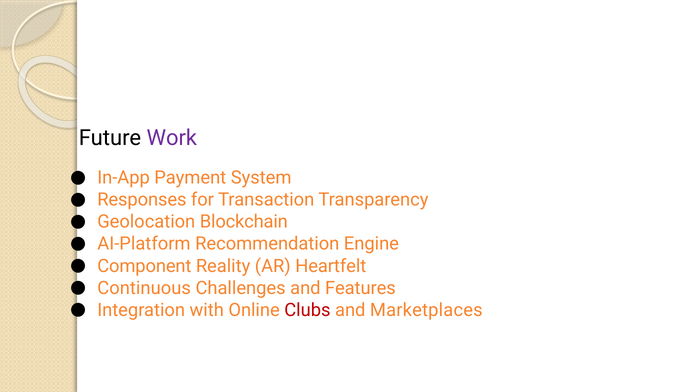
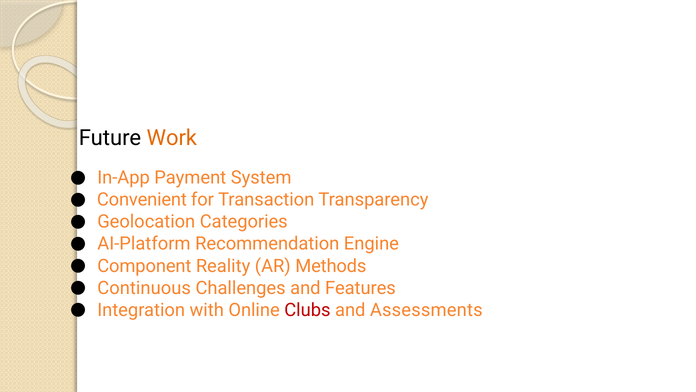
Work colour: purple -> orange (172, 138)
Responses: Responses -> Convenient (142, 200)
Blockchain: Blockchain -> Categories (244, 222)
Heartfelt: Heartfelt -> Methods (331, 266)
Marketplaces: Marketplaces -> Assessments (426, 310)
